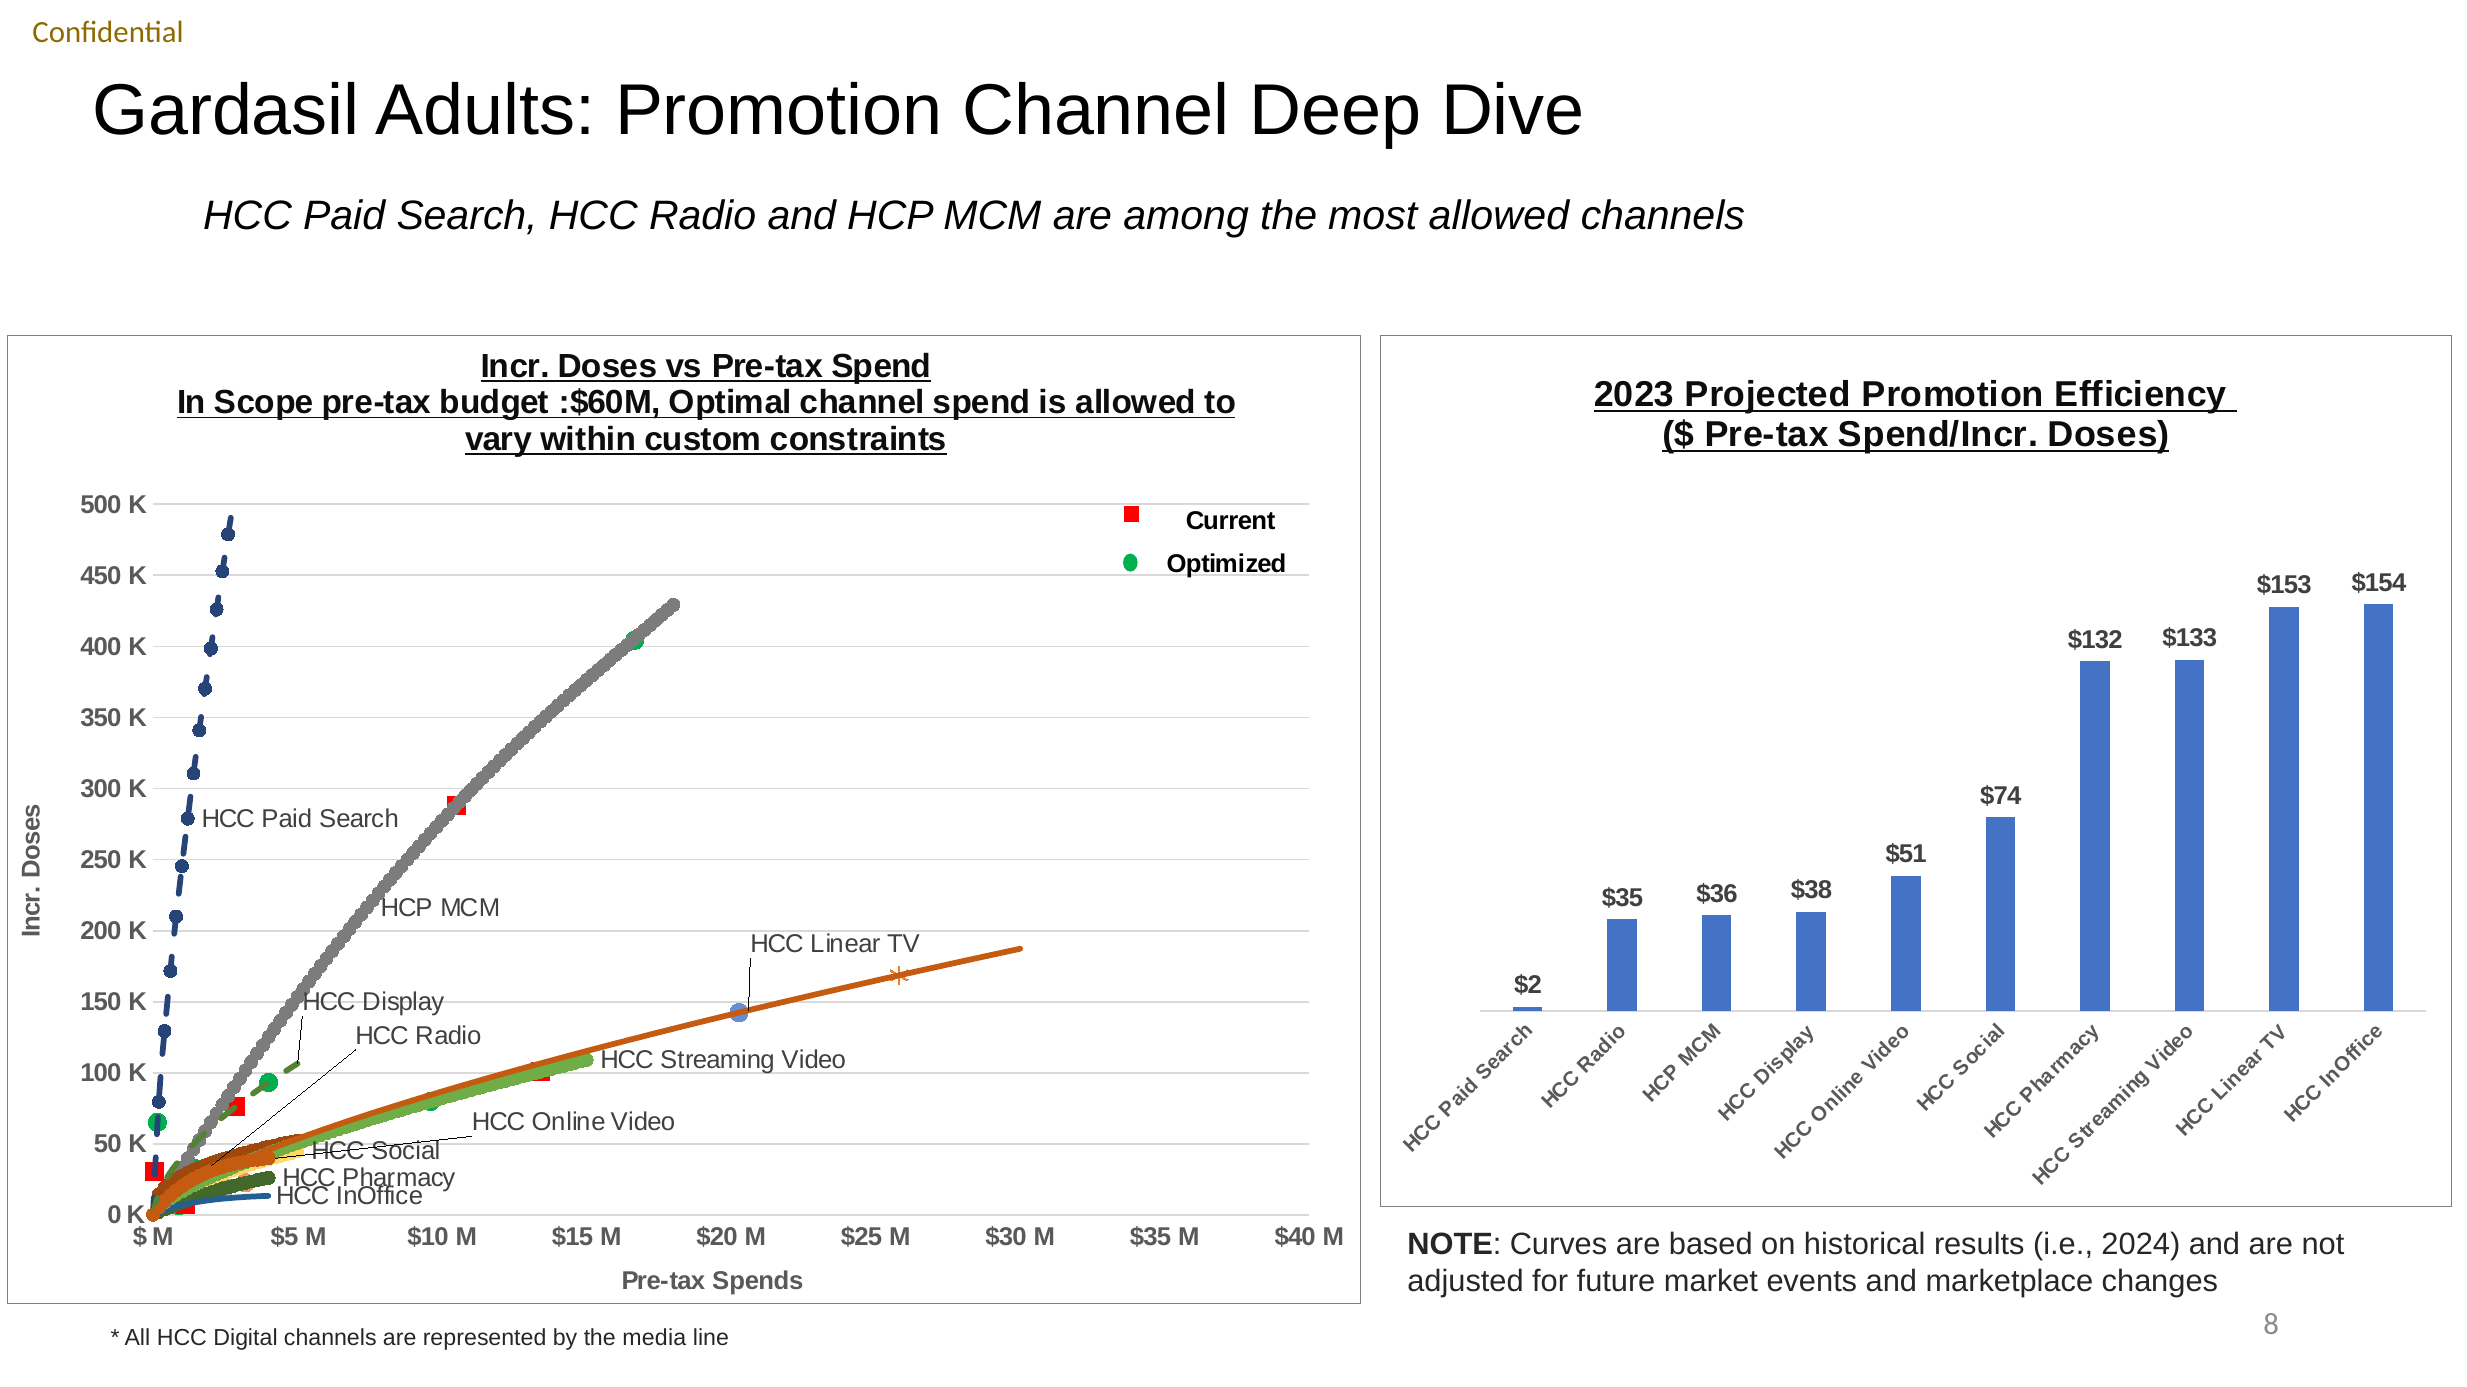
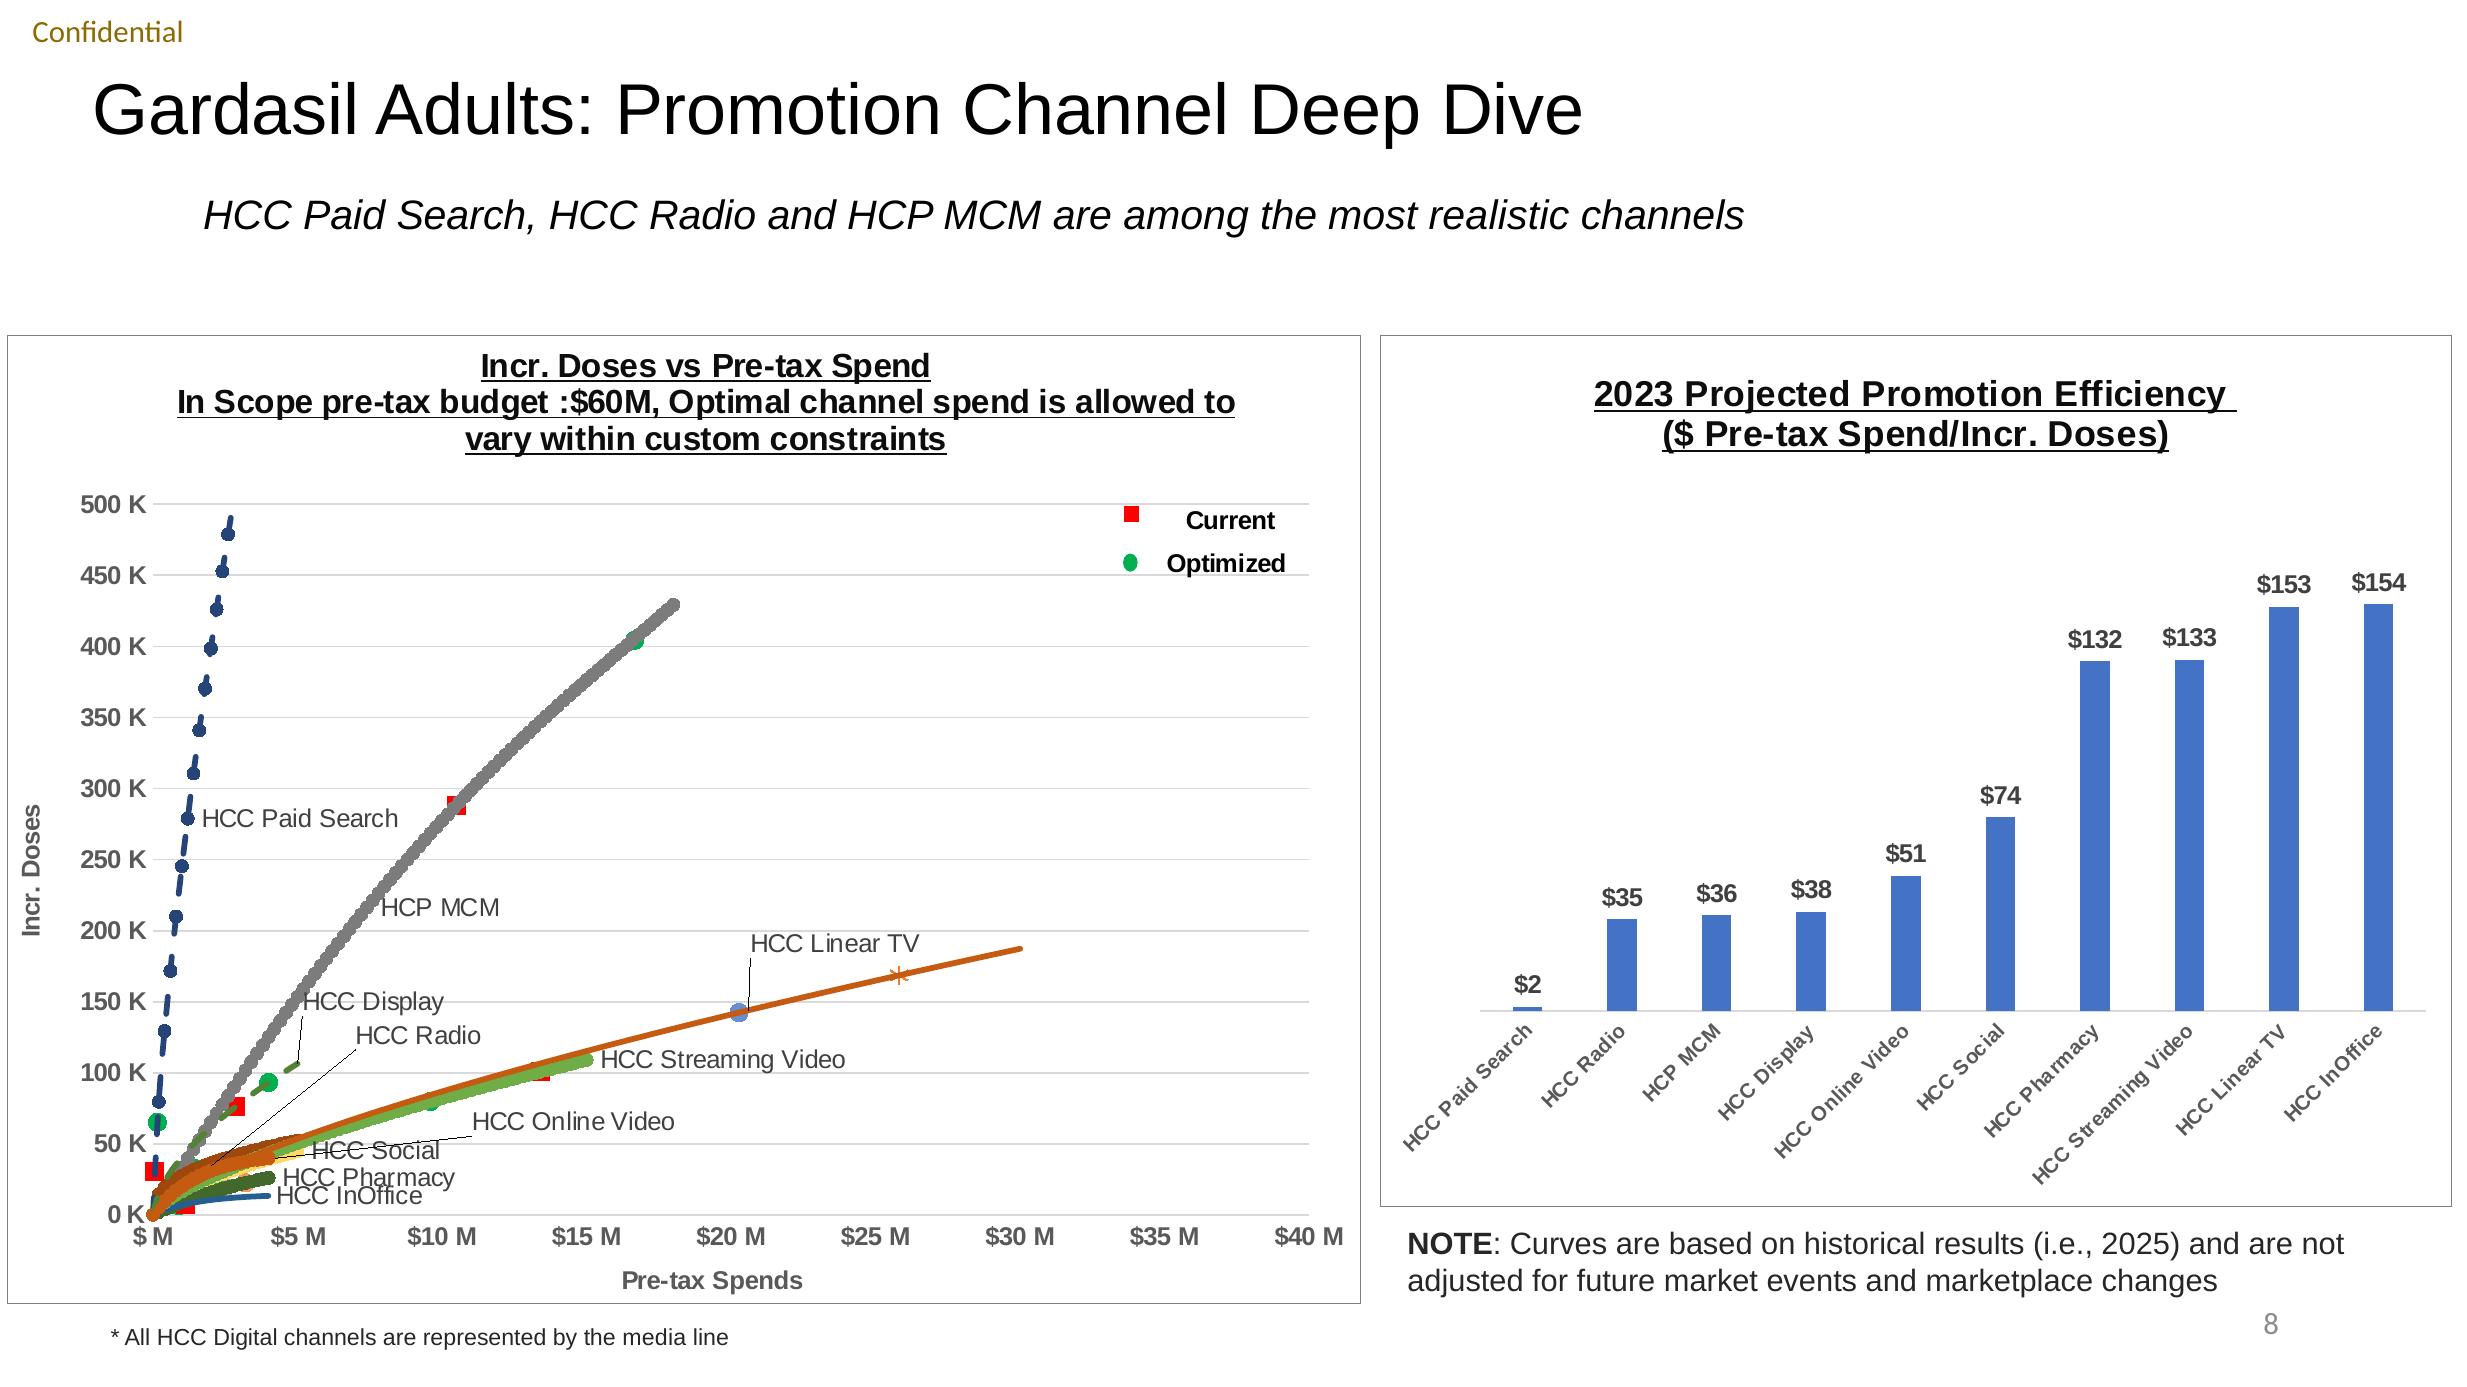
most allowed: allowed -> realistic (1499, 216)
2024: 2024 -> 2025 (2141, 1245)
